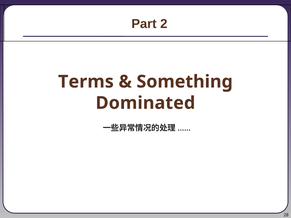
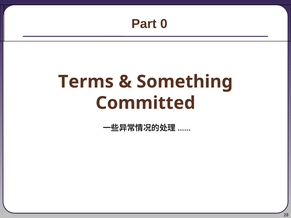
2: 2 -> 0 (164, 24)
Dominated: Dominated -> Committed (145, 103)
